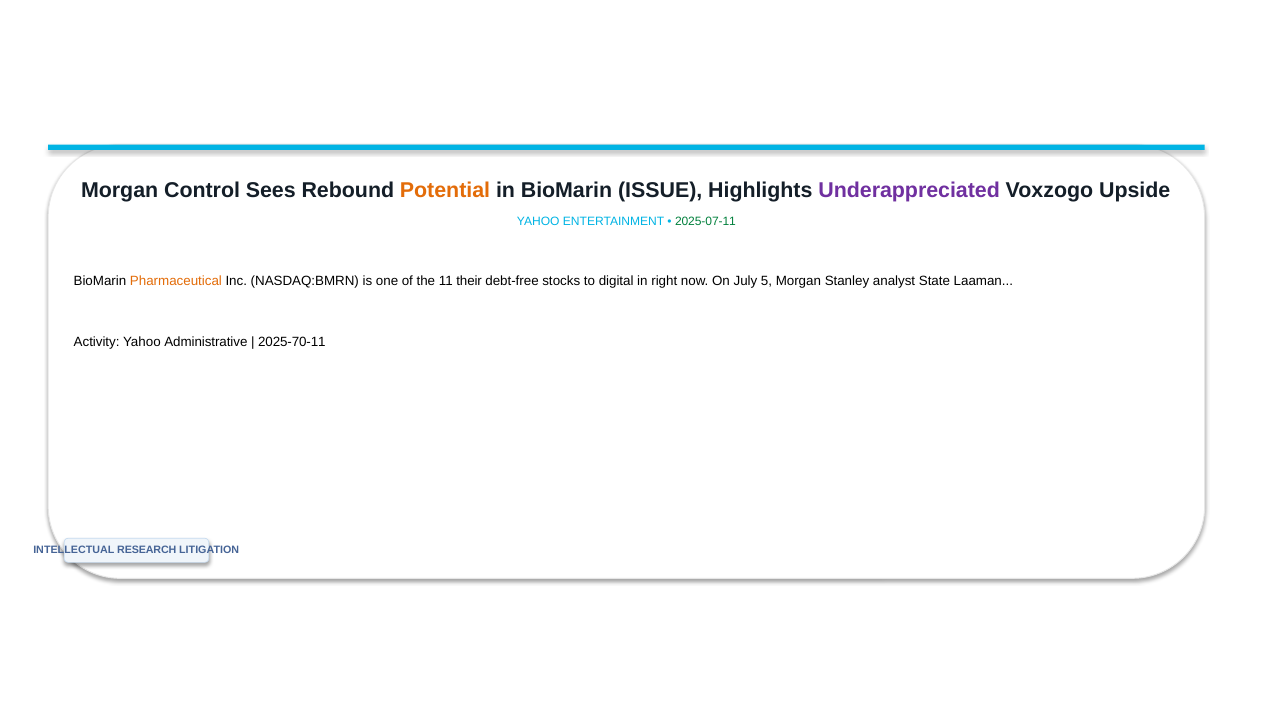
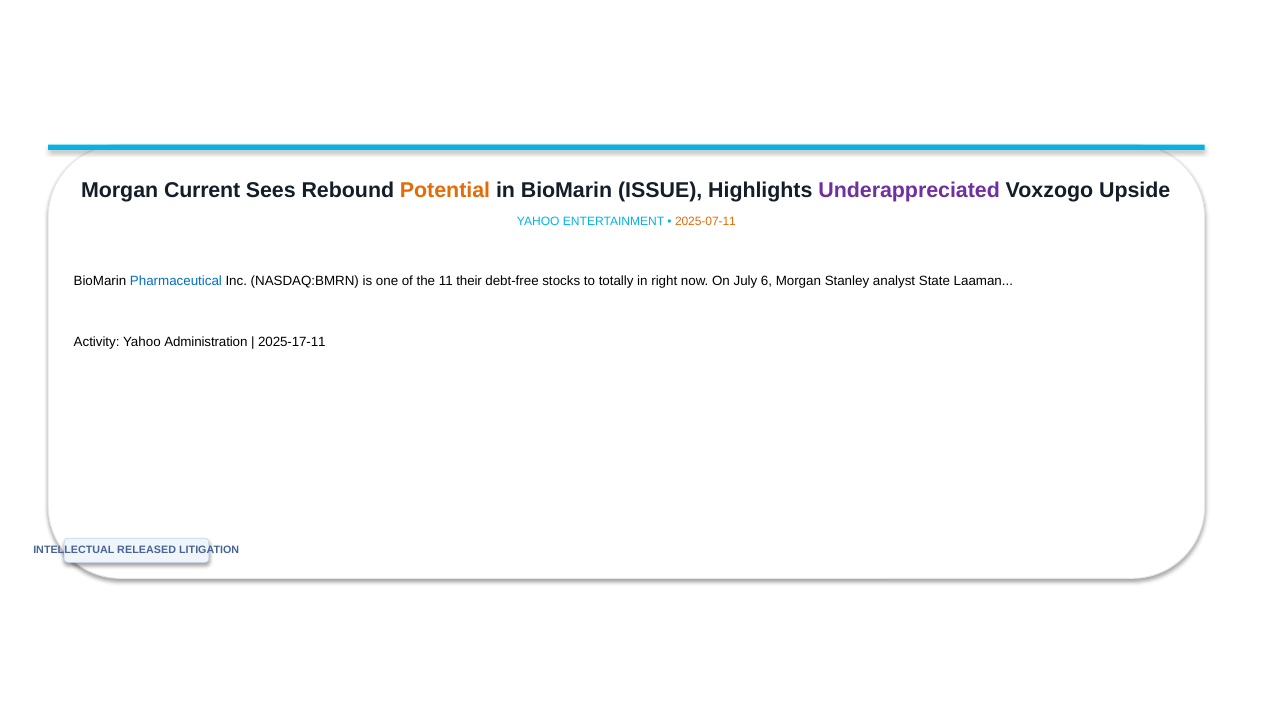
Control: Control -> Current (202, 190)
2025-07-11 colour: green -> orange (705, 222)
Pharmaceutical colour: orange -> blue (176, 281)
digital: digital -> totally (616, 281)
5: 5 -> 6 (767, 281)
Administrative: Administrative -> Administration (206, 342)
2025-70-11: 2025-70-11 -> 2025-17-11 (292, 342)
RESEARCH: RESEARCH -> RELEASED (147, 550)
